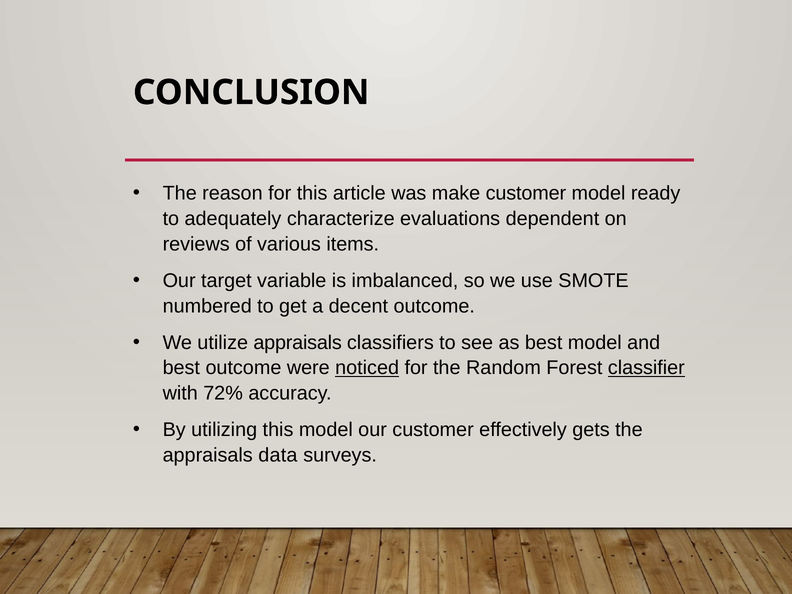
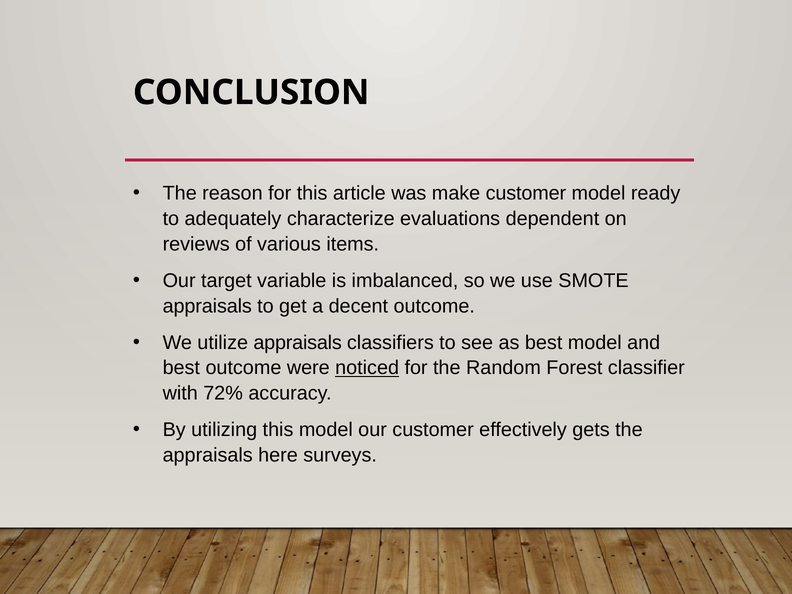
numbered: numbered -> appraisals (207, 306)
classifier underline: present -> none (646, 368)
data: data -> here (278, 455)
